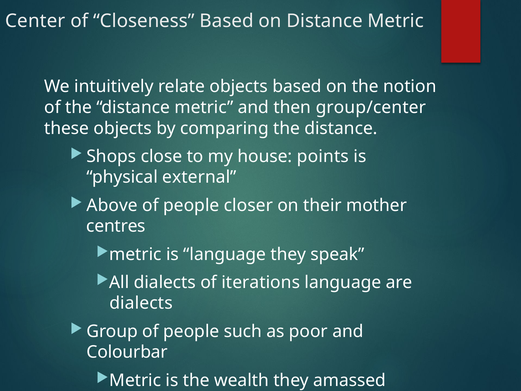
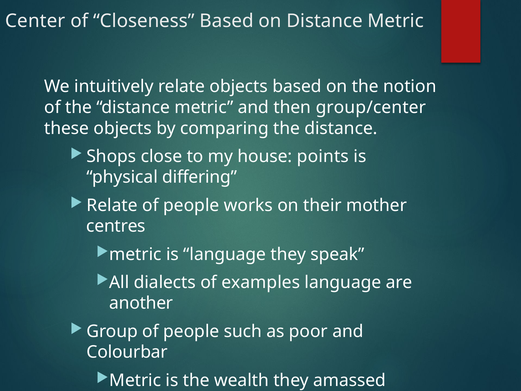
external: external -> differing (200, 177)
Above: Above -> Relate (112, 205)
closer: closer -> works (248, 205)
iterations: iterations -> examples (261, 282)
dialects: dialects -> another (141, 303)
